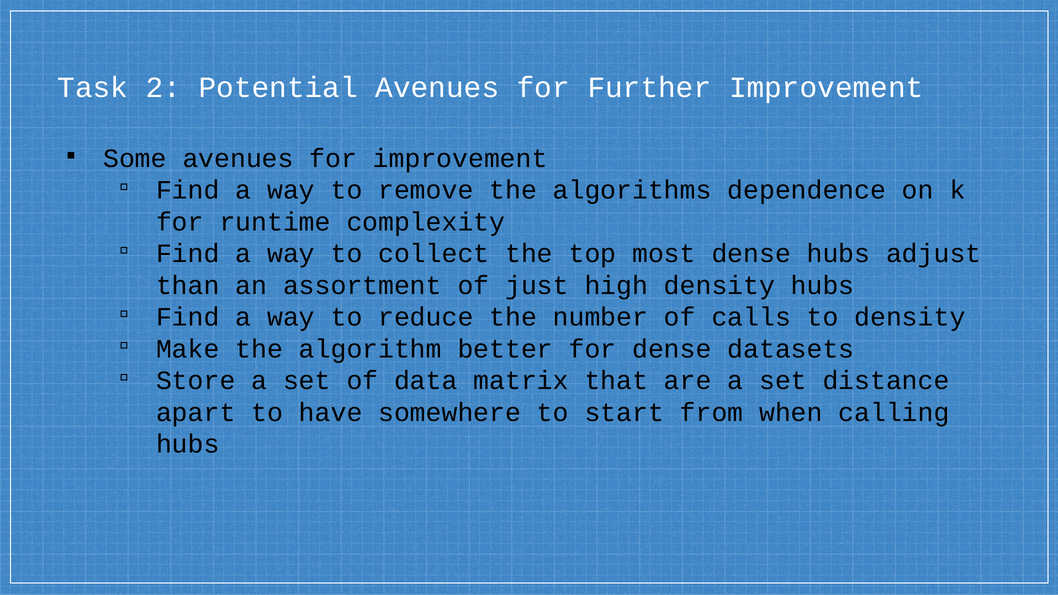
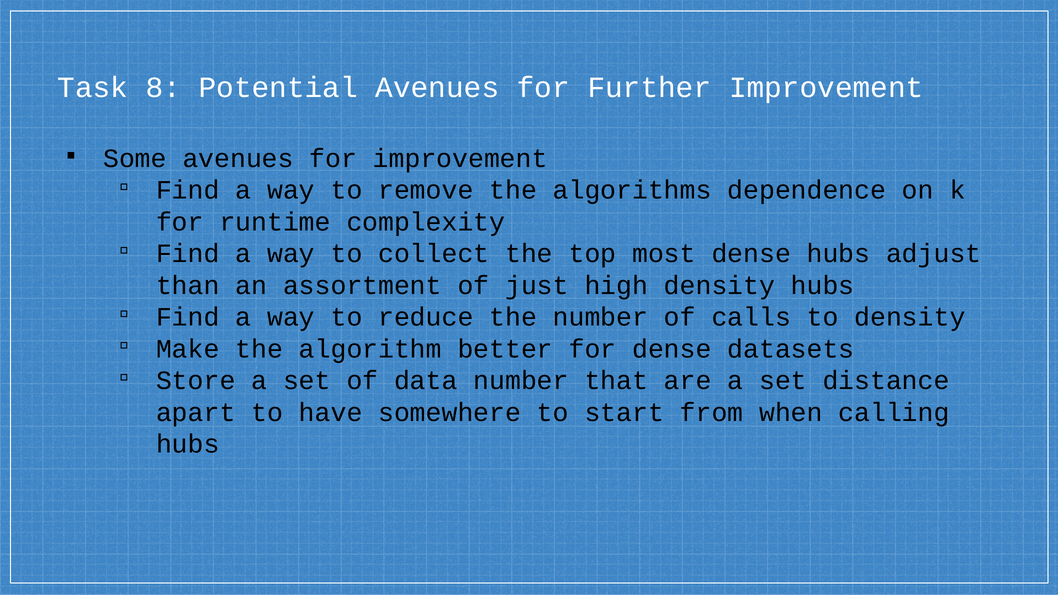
2: 2 -> 8 (163, 87)
data matrix: matrix -> number (521, 381)
